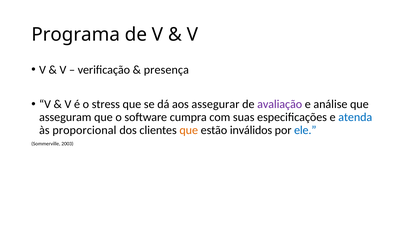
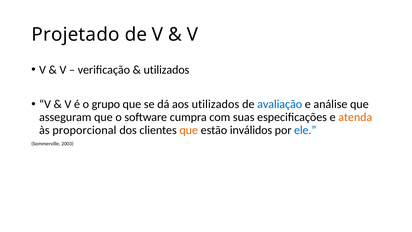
Programa: Programa -> Projetado (76, 35)
presença: presença -> utilizados (166, 70)
stress: stress -> grupo (106, 104)
aos assegurar: assegurar -> utilizados (215, 104)
avaliação colour: purple -> blue (280, 104)
atenda colour: blue -> orange (355, 117)
